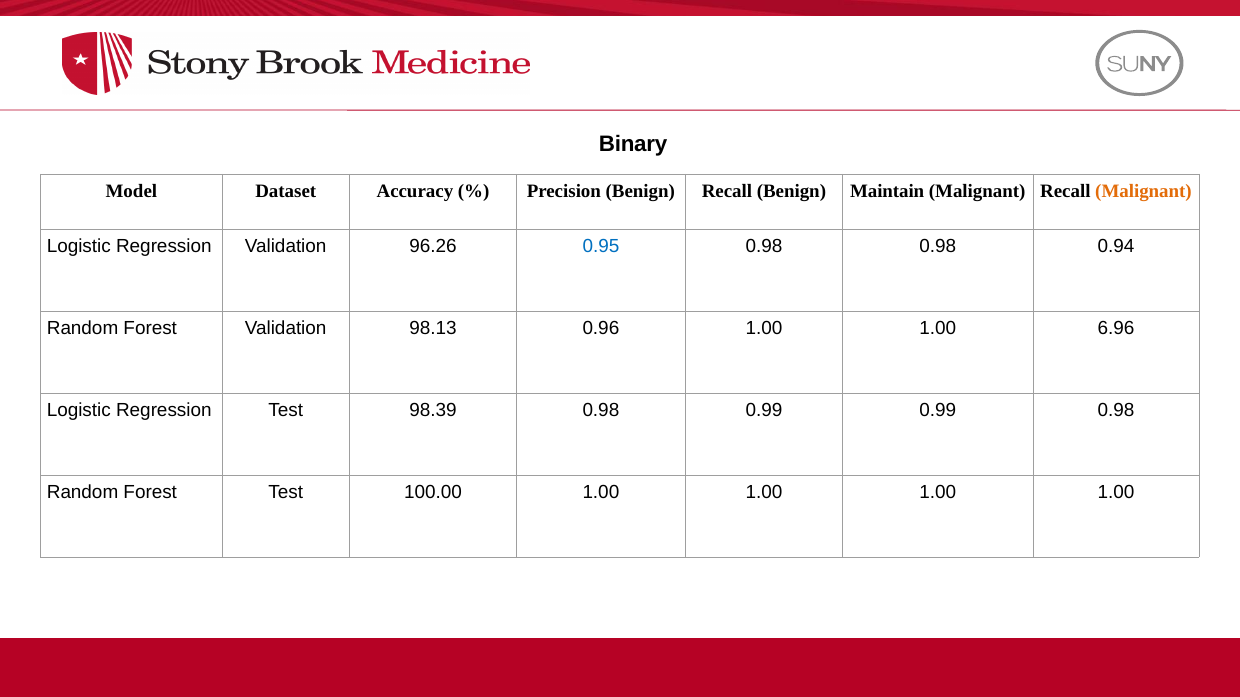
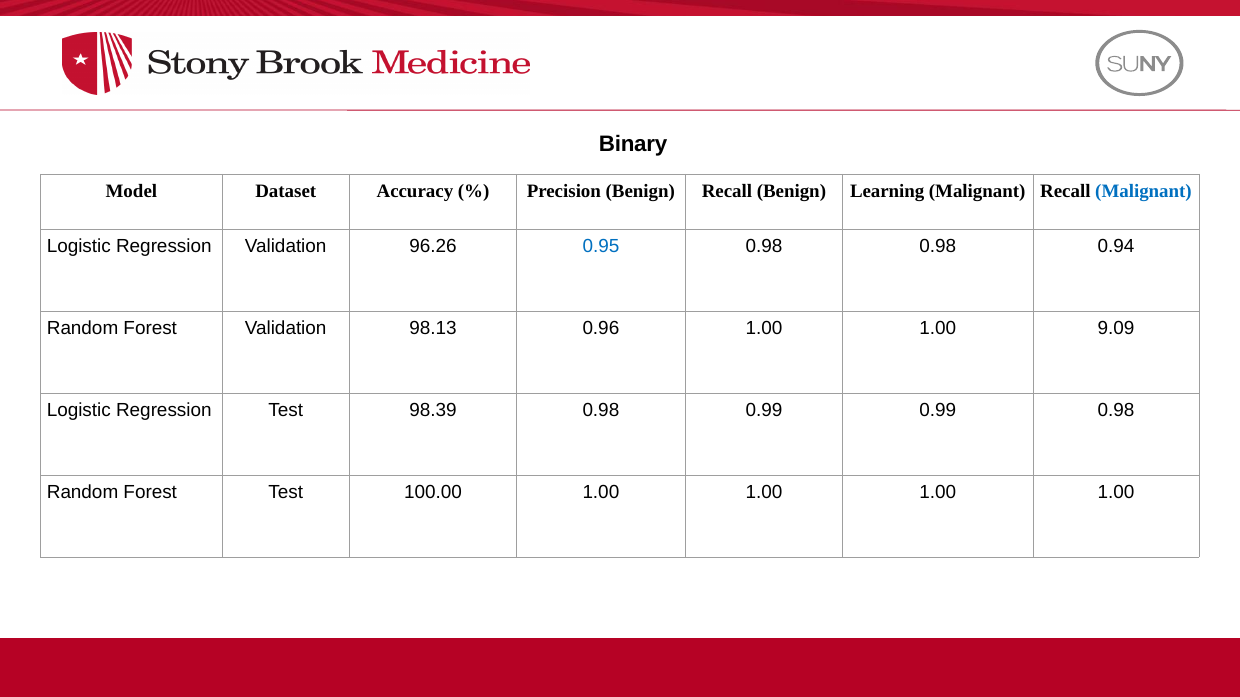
Maintain: Maintain -> Learning (887, 191)
Malignant colour: orange -> blue (1144, 191)
6.96: 6.96 -> 9.09 (1116, 328)
